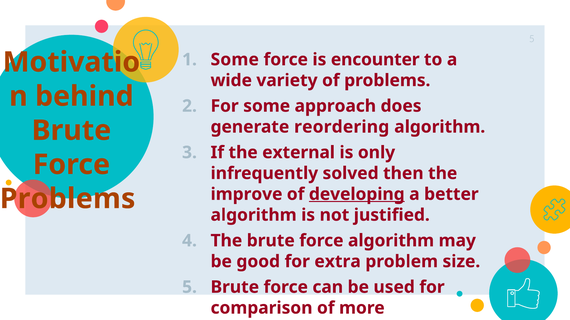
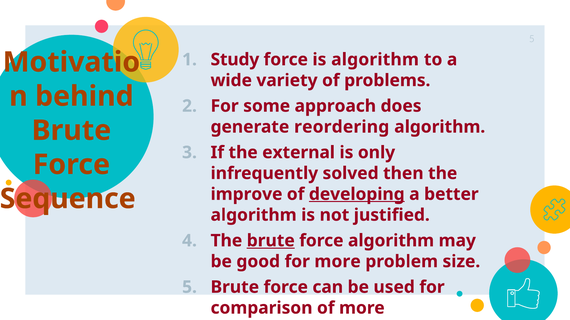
Some: Some -> Study (235, 60)
is encounter: encounter -> algorithm (375, 60)
Problems: Problems -> Sequence (68, 199)
brute underline: none -> present (271, 241)
for extra: extra -> more (338, 262)
